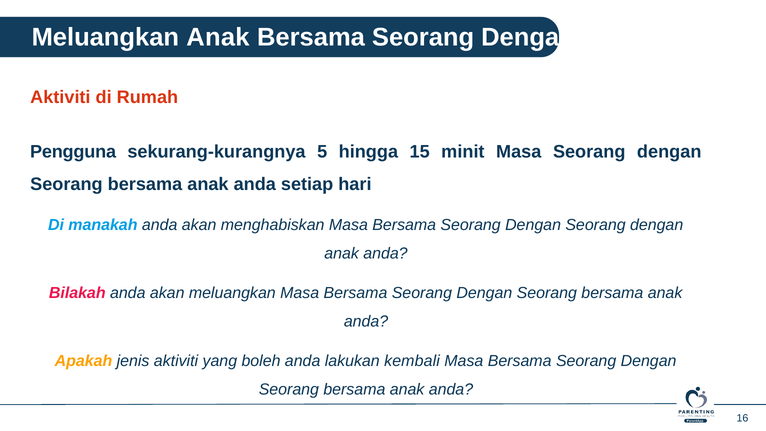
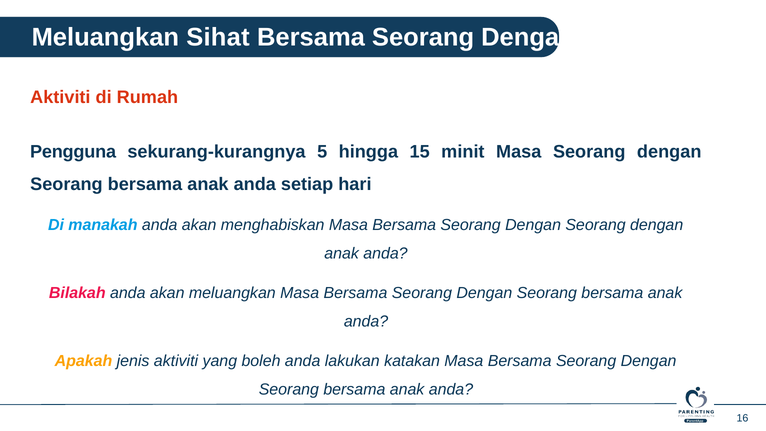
Meluangkan Anak: Anak -> Sihat (218, 37)
kembali: kembali -> katakan (412, 361)
